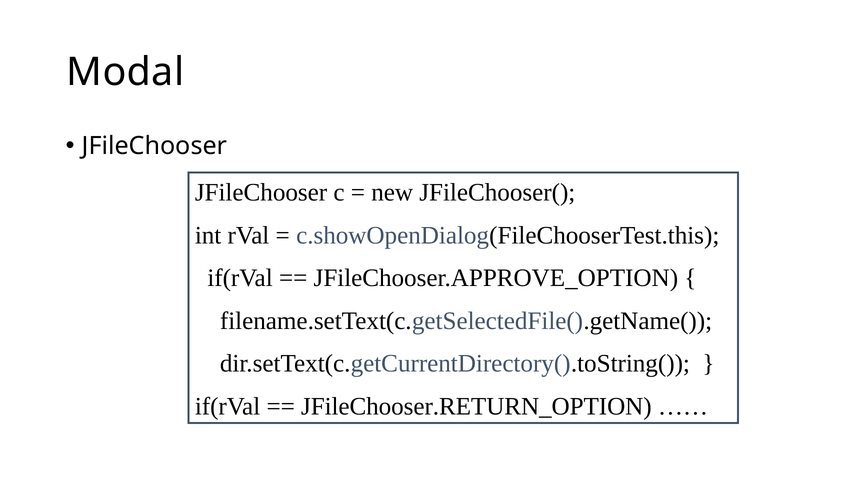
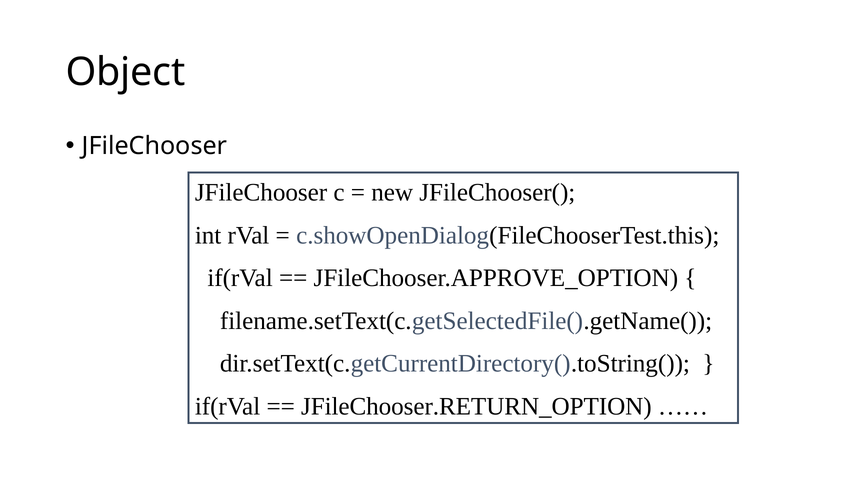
Modal: Modal -> Object (126, 72)
